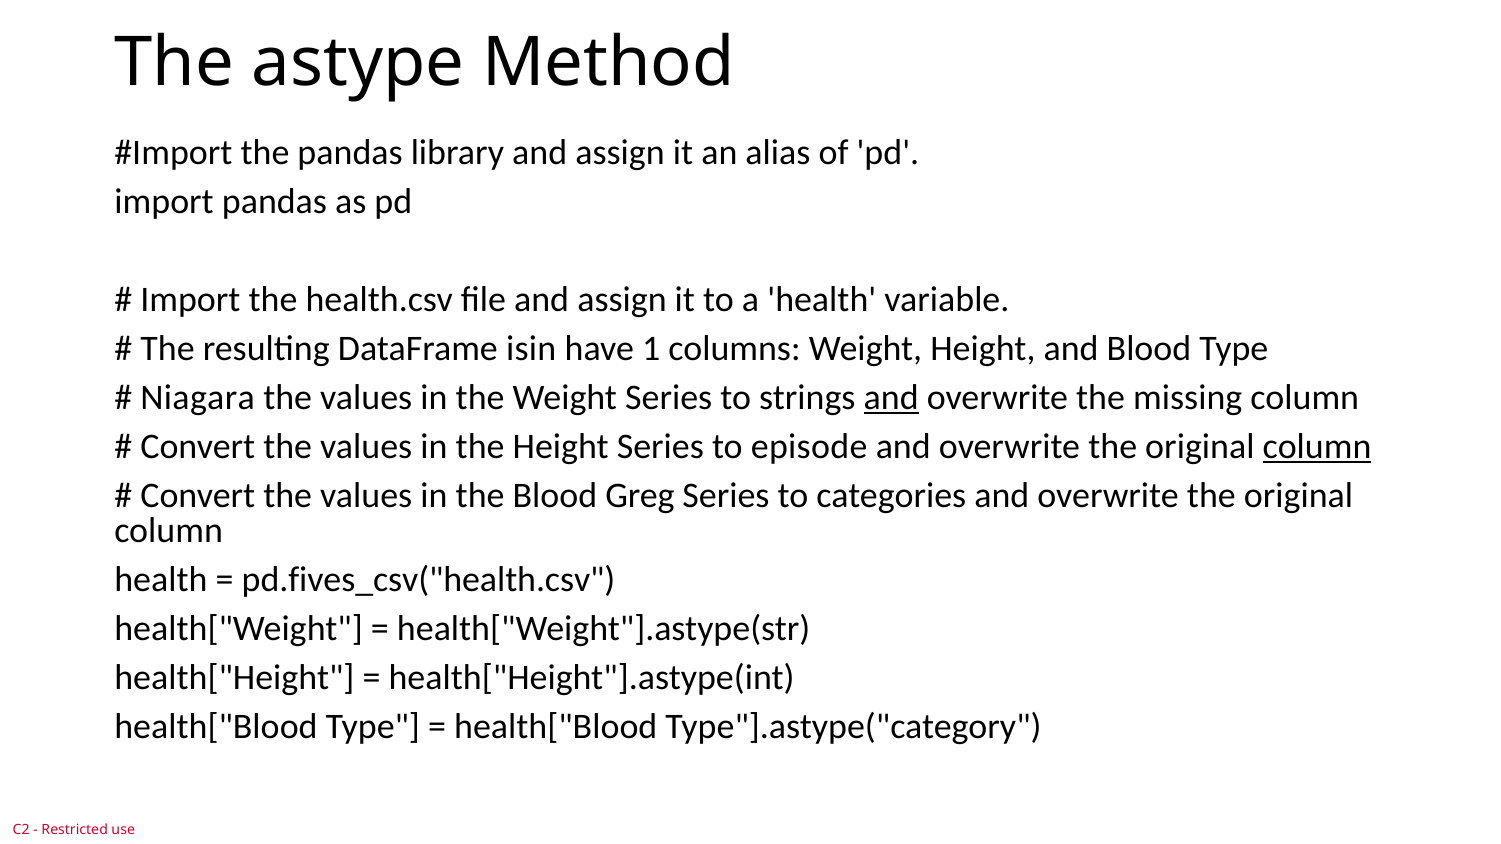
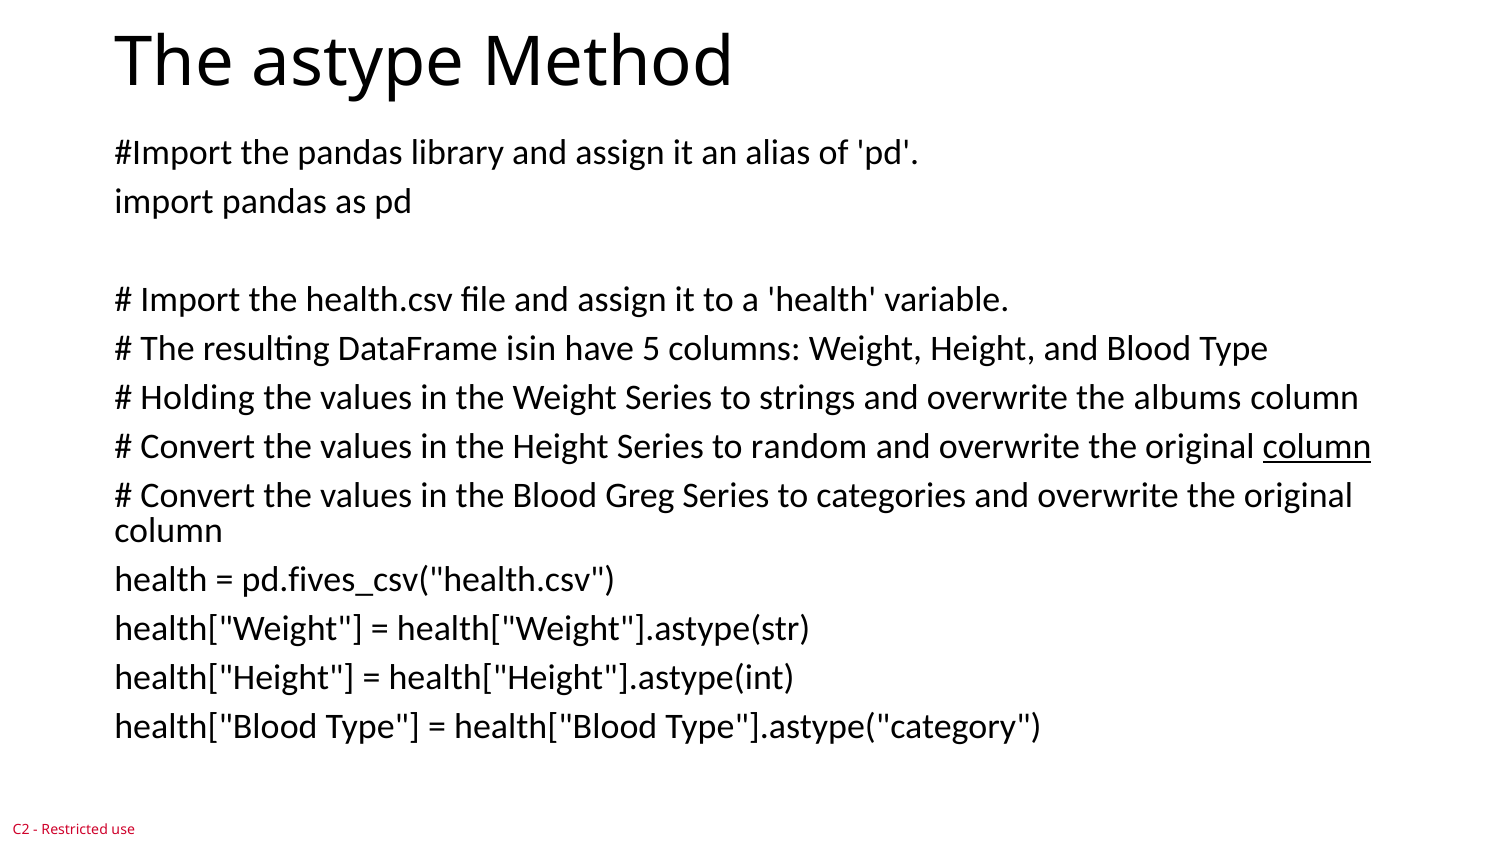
1: 1 -> 5 (651, 349)
Niagara: Niagara -> Holding (198, 398)
and underline: present -> none (891, 398)
missing: missing -> albums (1188, 398)
episode: episode -> random (809, 447)
